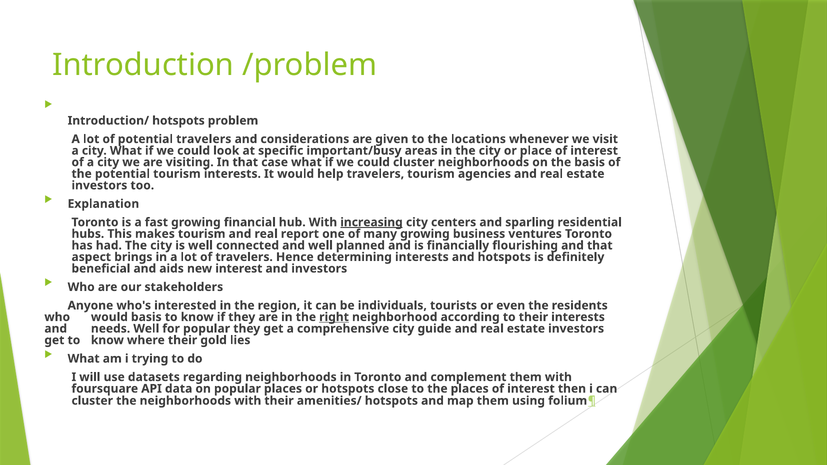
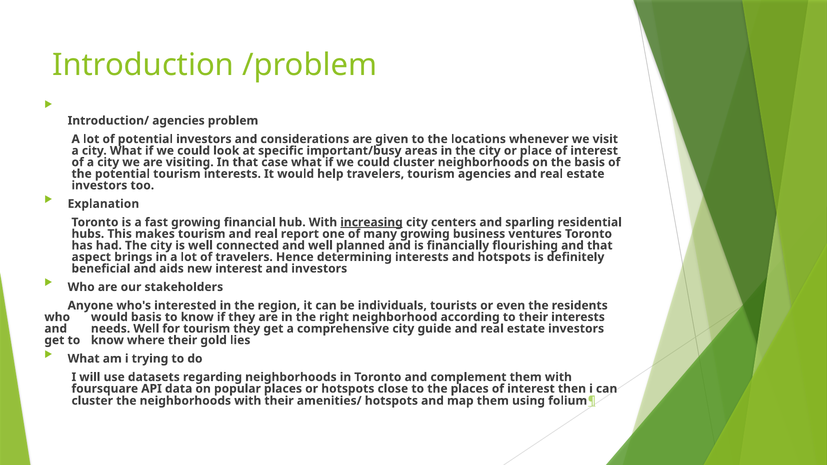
Introduction/ hotspots: hotspots -> agencies (178, 121)
potential travelers: travelers -> investors (204, 139)
right underline: present -> none (334, 317)
for popular: popular -> tourism (207, 329)
